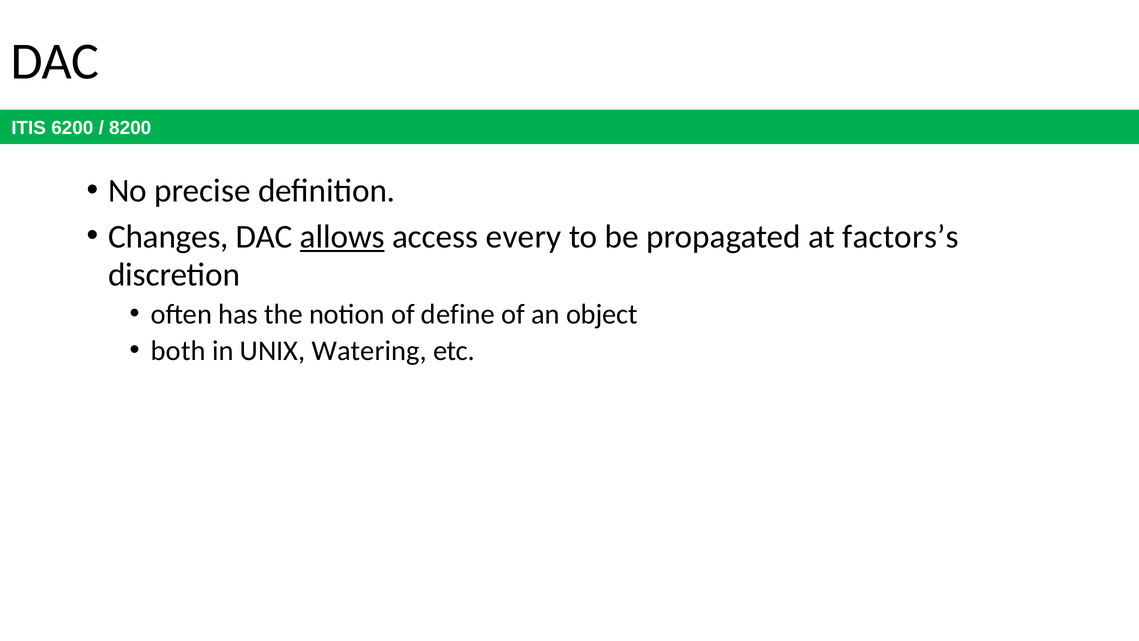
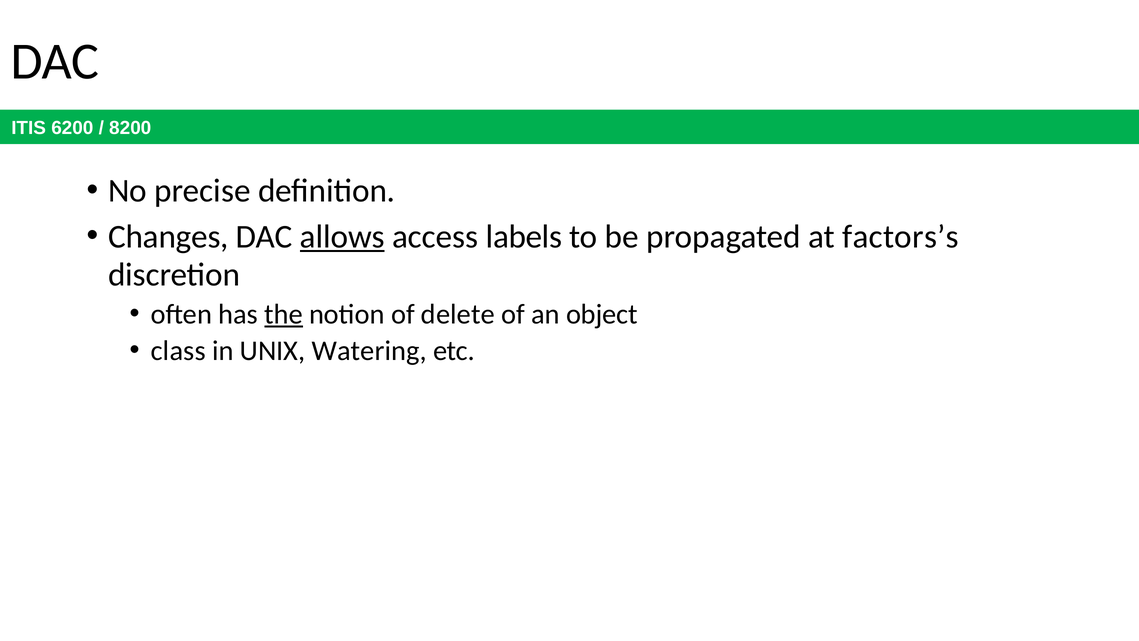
every: every -> labels (524, 237)
the underline: none -> present (284, 314)
define: define -> delete (458, 314)
both: both -> class (178, 351)
